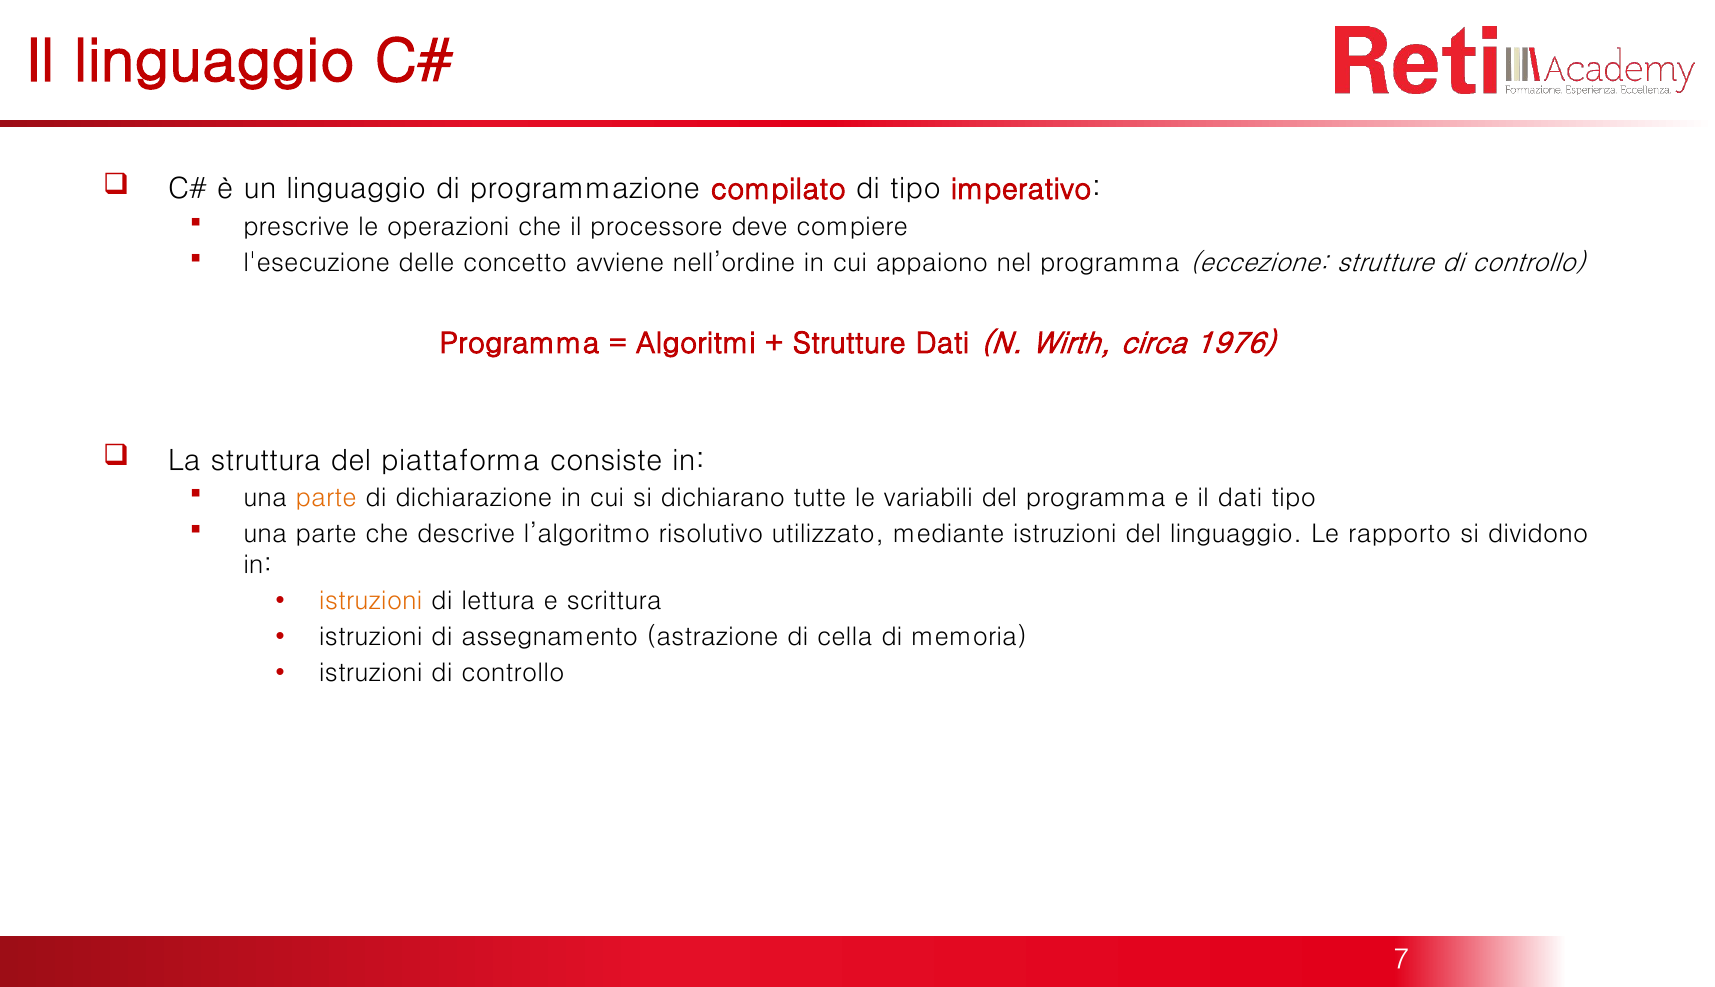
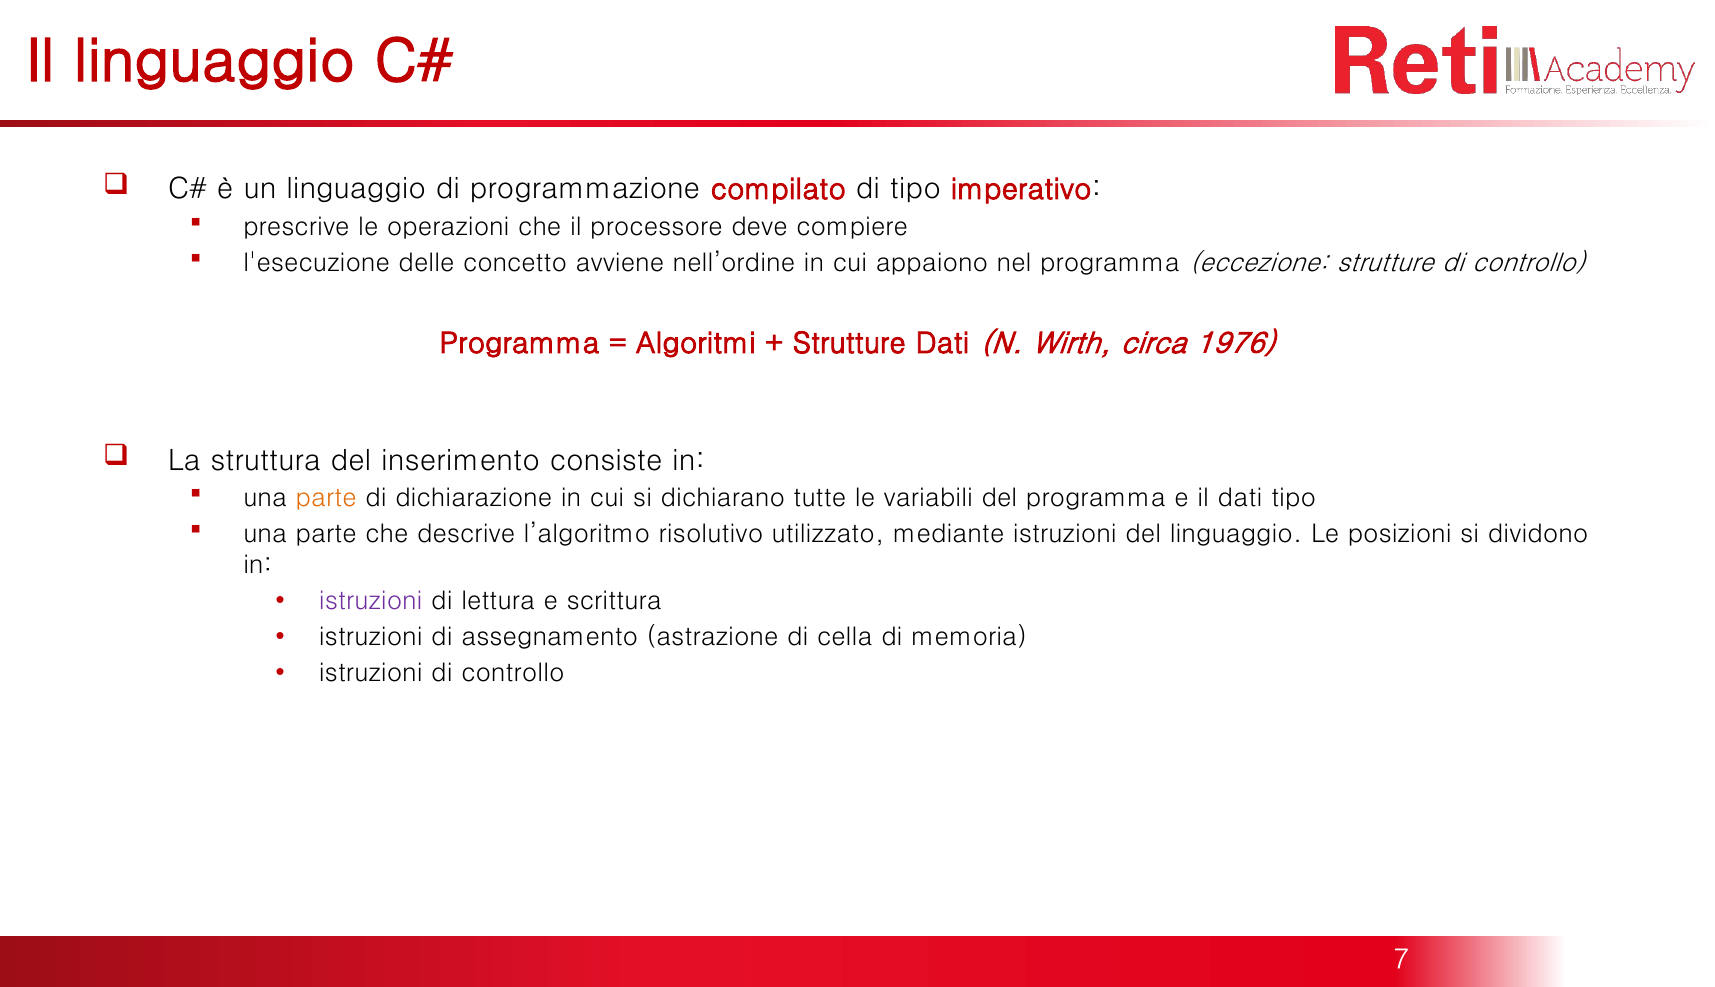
piattaforma: piattaforma -> inserimento (461, 461)
rapporto: rapporto -> posizioni (1400, 535)
istruzioni colour: orange -> purple (371, 601)
